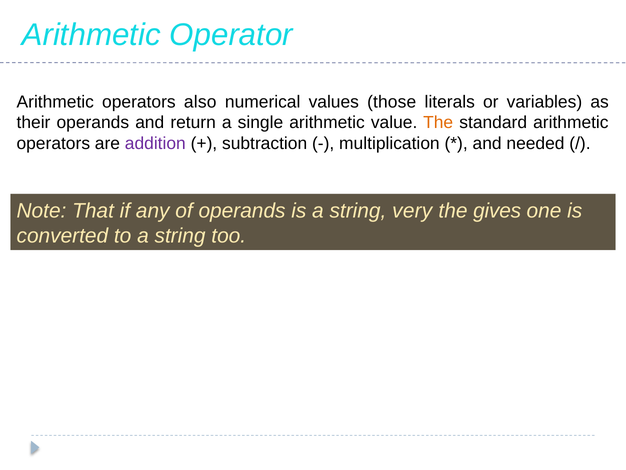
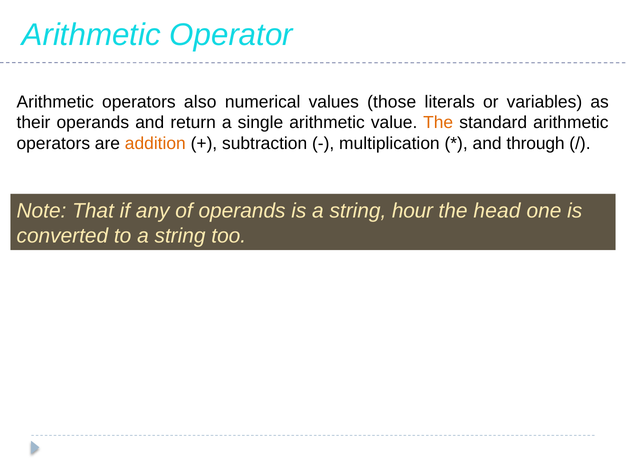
addition colour: purple -> orange (155, 143)
needed: needed -> through (536, 143)
very: very -> hour (412, 211)
gives: gives -> head (497, 211)
